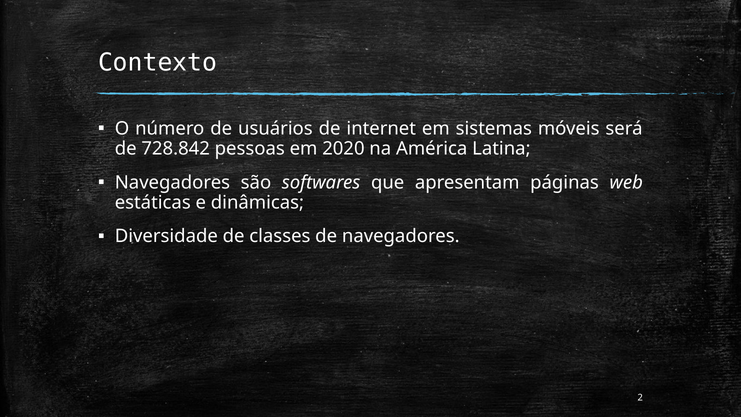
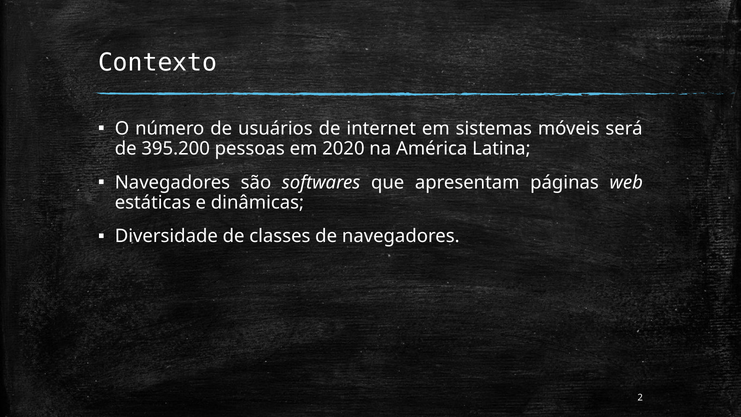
728.842: 728.842 -> 395.200 (176, 149)
